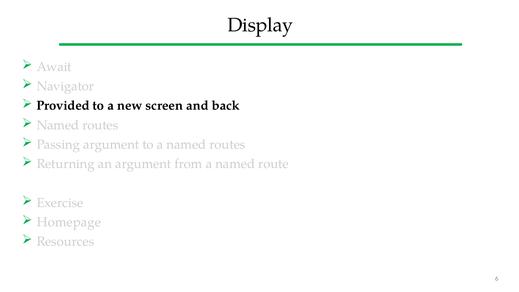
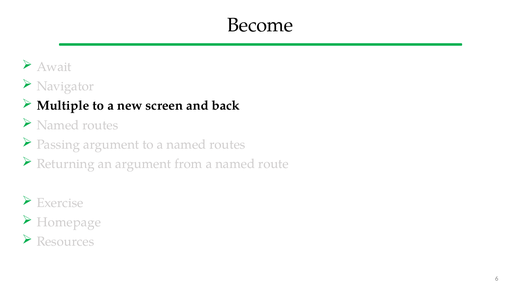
Display: Display -> Become (260, 25)
Provided: Provided -> Multiple (63, 106)
